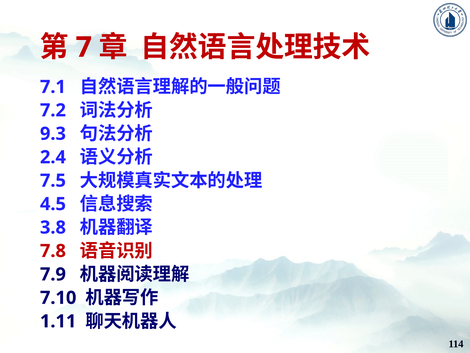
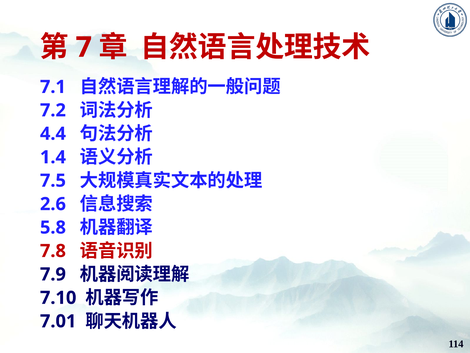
9.3: 9.3 -> 4.4 (53, 134)
2.4: 2.4 -> 1.4 (53, 157)
4.5: 4.5 -> 2.6 (53, 204)
3.8: 3.8 -> 5.8 (53, 227)
1.11: 1.11 -> 7.01 (58, 321)
